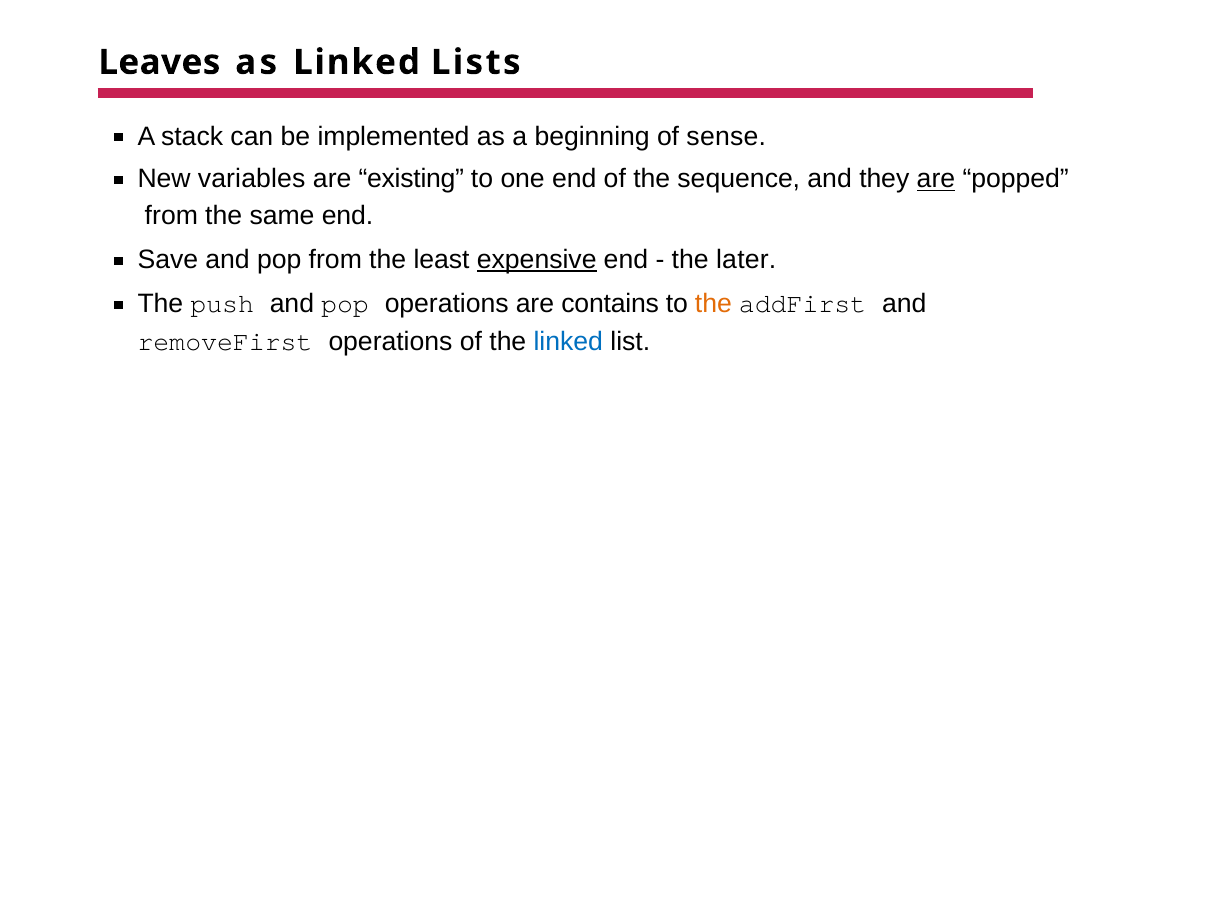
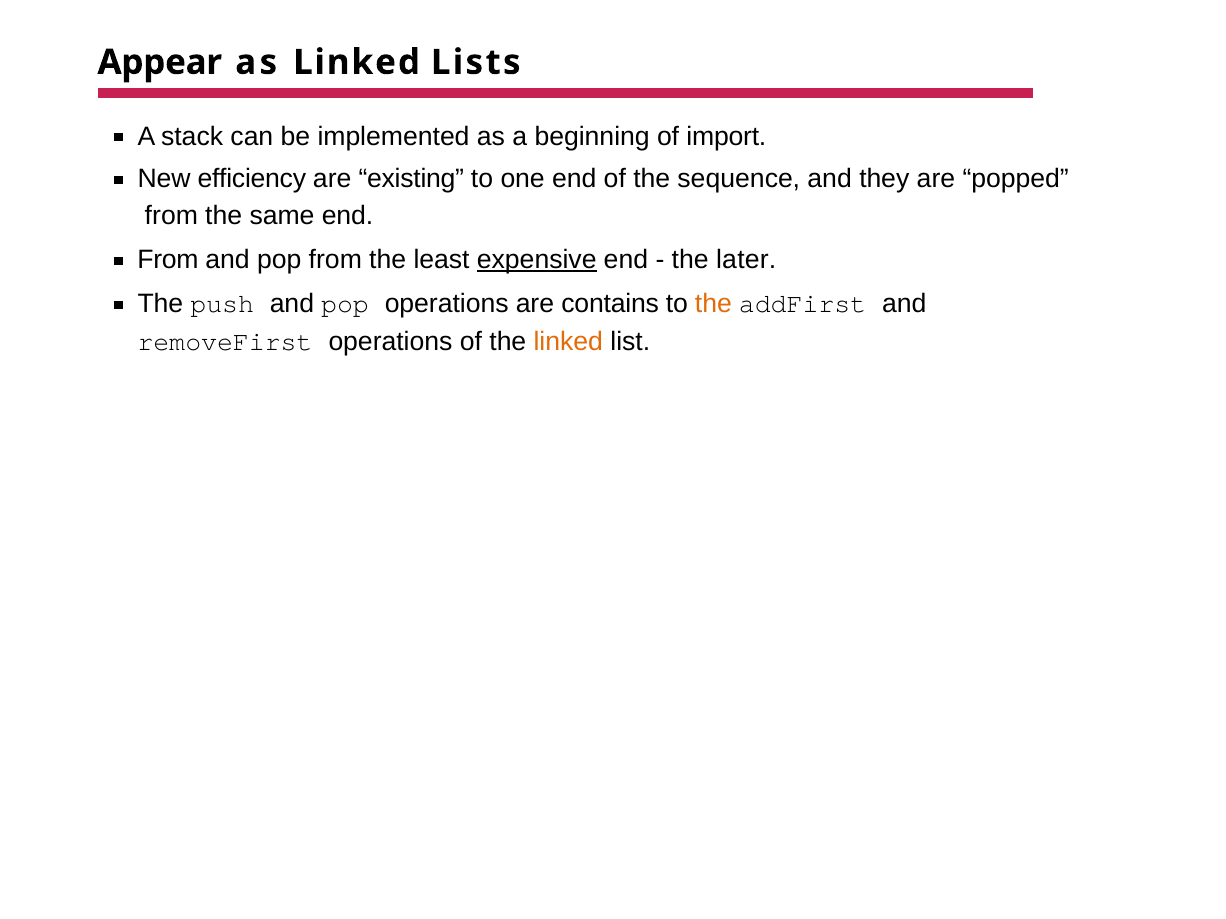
Leaves: Leaves -> Appear (160, 62)
sense: sense -> import (726, 136)
variables: variables -> efficiency (252, 179)
are underline: present -> none (936, 179)
Save: Save -> From (168, 260)
linked colour: blue -> orange (568, 342)
